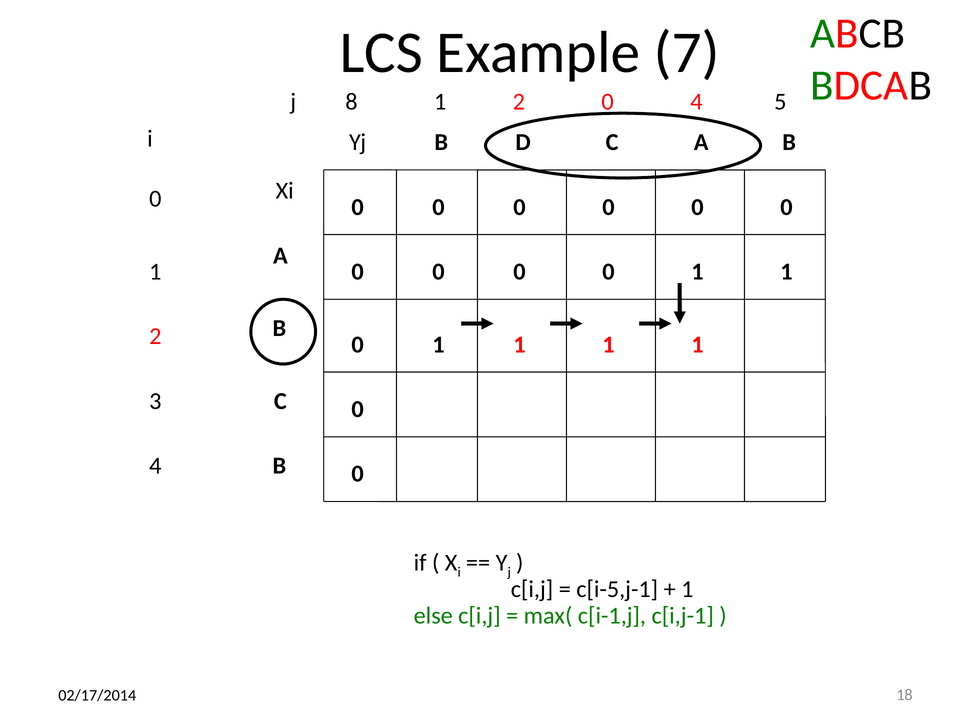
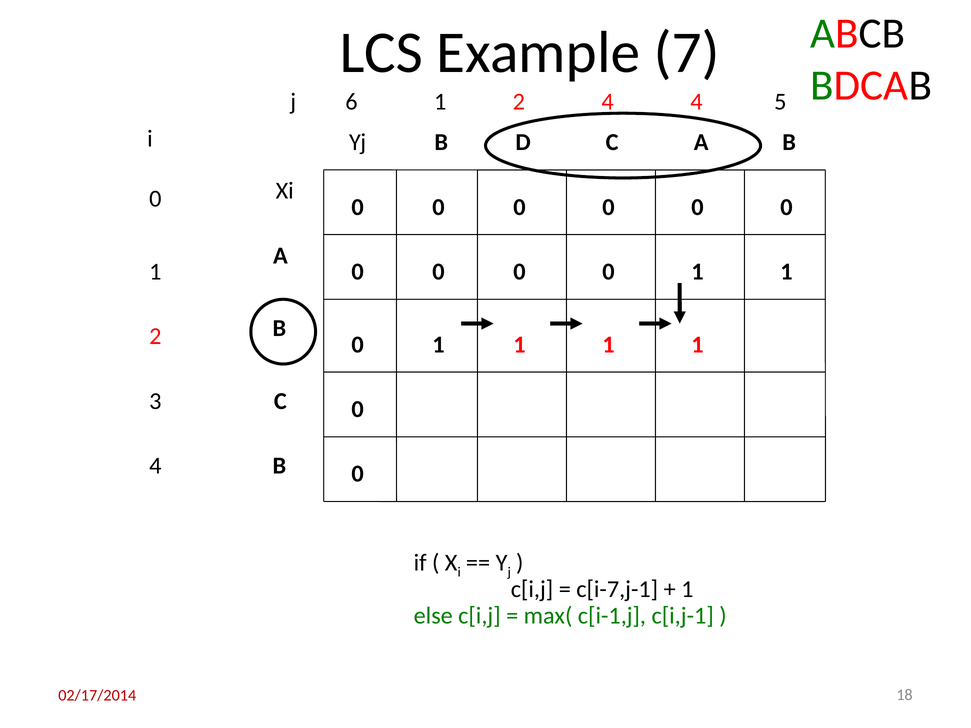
8: 8 -> 6 (351, 102)
2 0: 0 -> 4 (608, 102)
c[i-5,j-1: c[i-5,j-1 -> c[i-7,j-1 (617, 590)
02/17/2014 colour: black -> red (97, 695)
